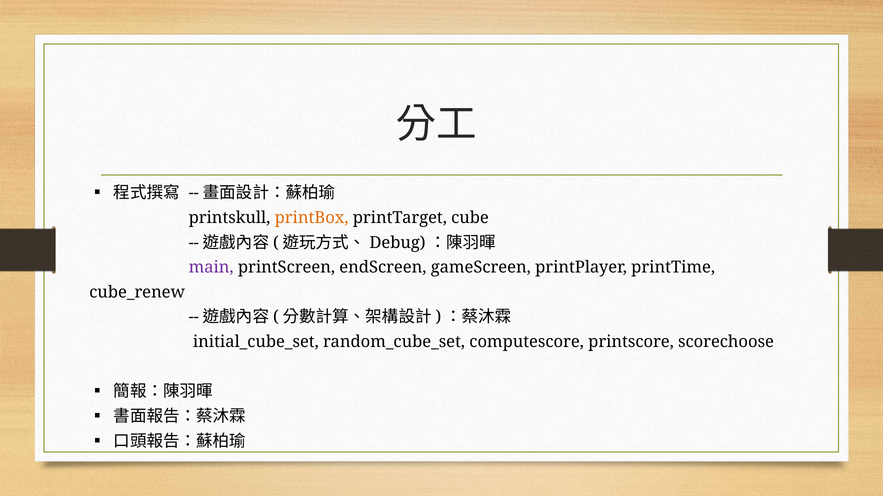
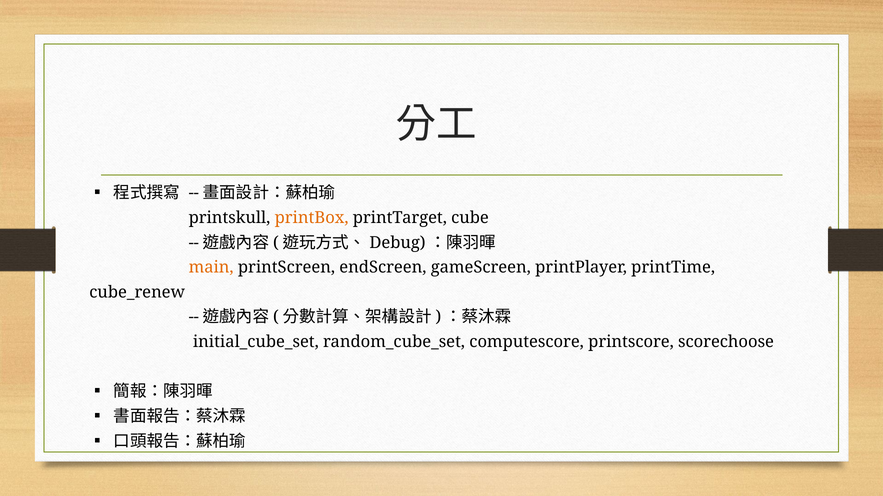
main colour: purple -> orange (211, 268)
